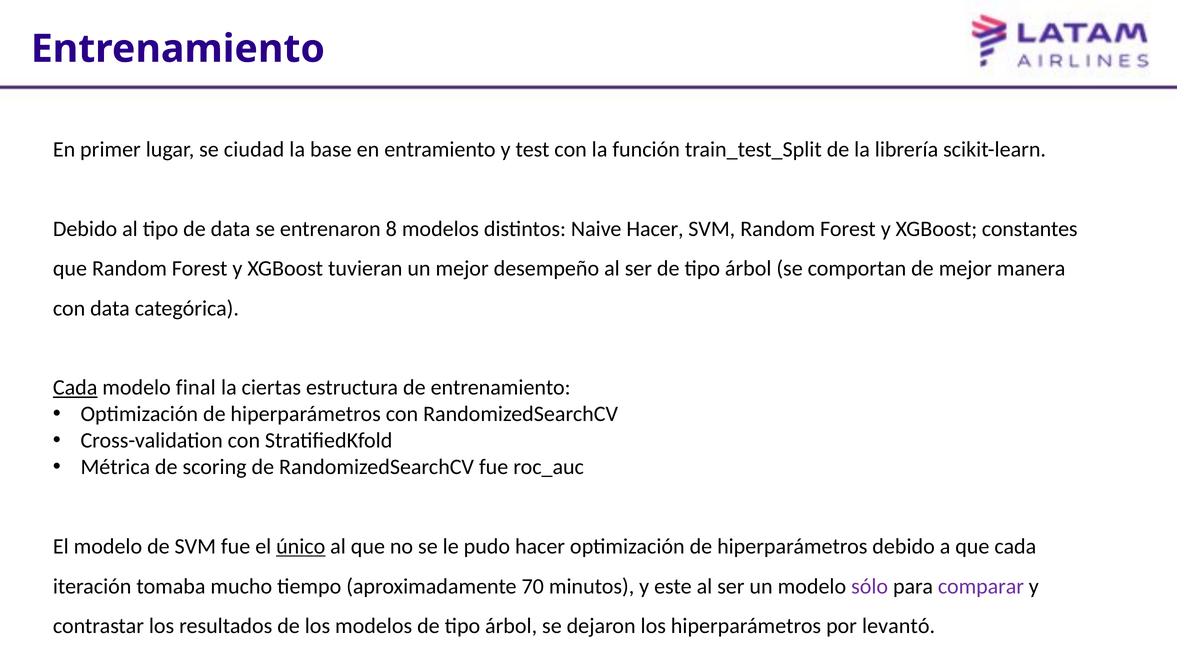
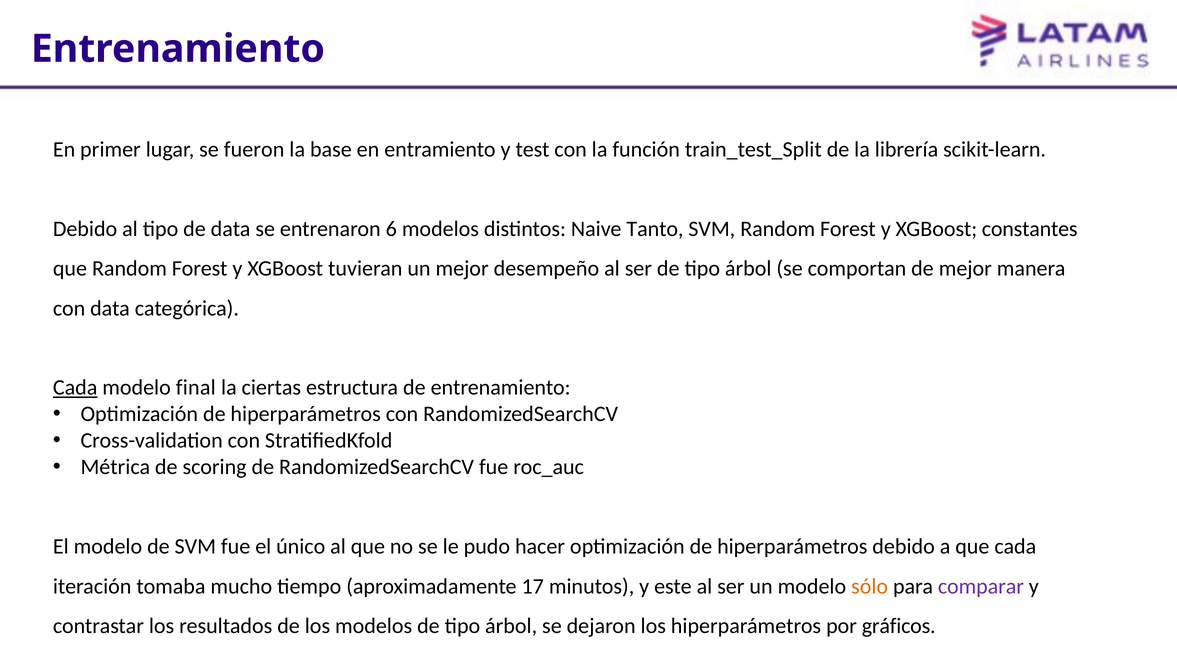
ciudad: ciudad -> fueron (254, 149)
8: 8 -> 6 (391, 229)
Naive Hacer: Hacer -> Tanto (655, 229)
único underline: present -> none (301, 547)
70: 70 -> 17 (533, 586)
sólo colour: purple -> orange (870, 586)
levantó: levantó -> gráficos (899, 626)
